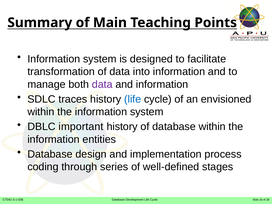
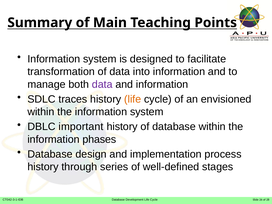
life colour: blue -> orange (133, 99)
entities: entities -> phases (99, 139)
coding: coding -> history (43, 167)
